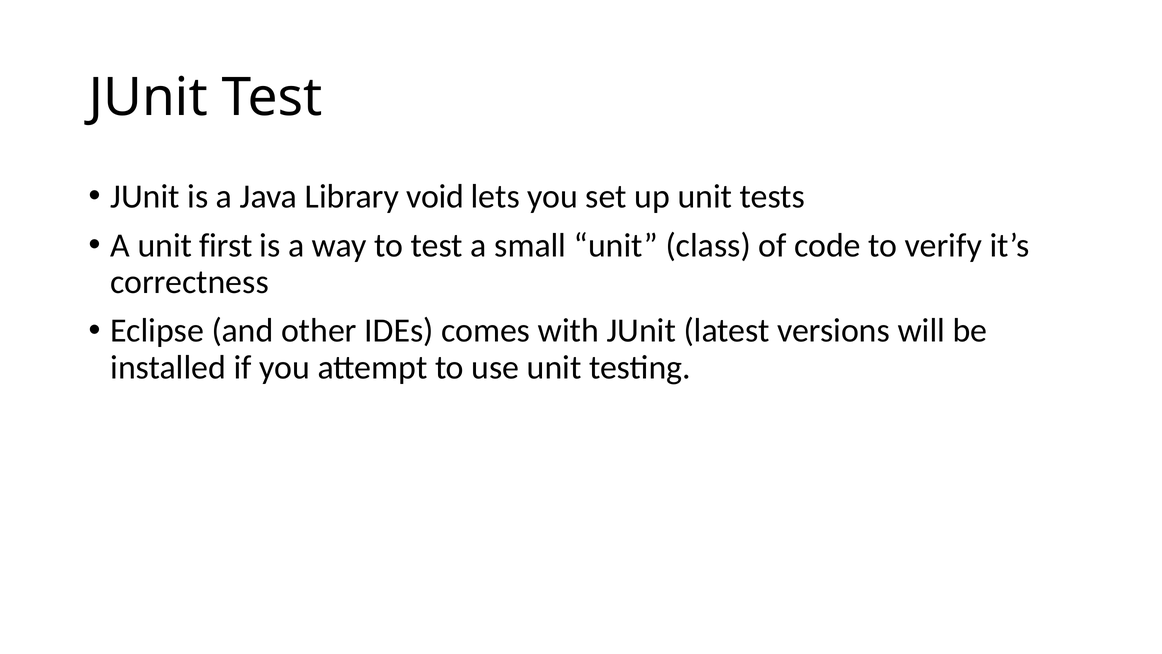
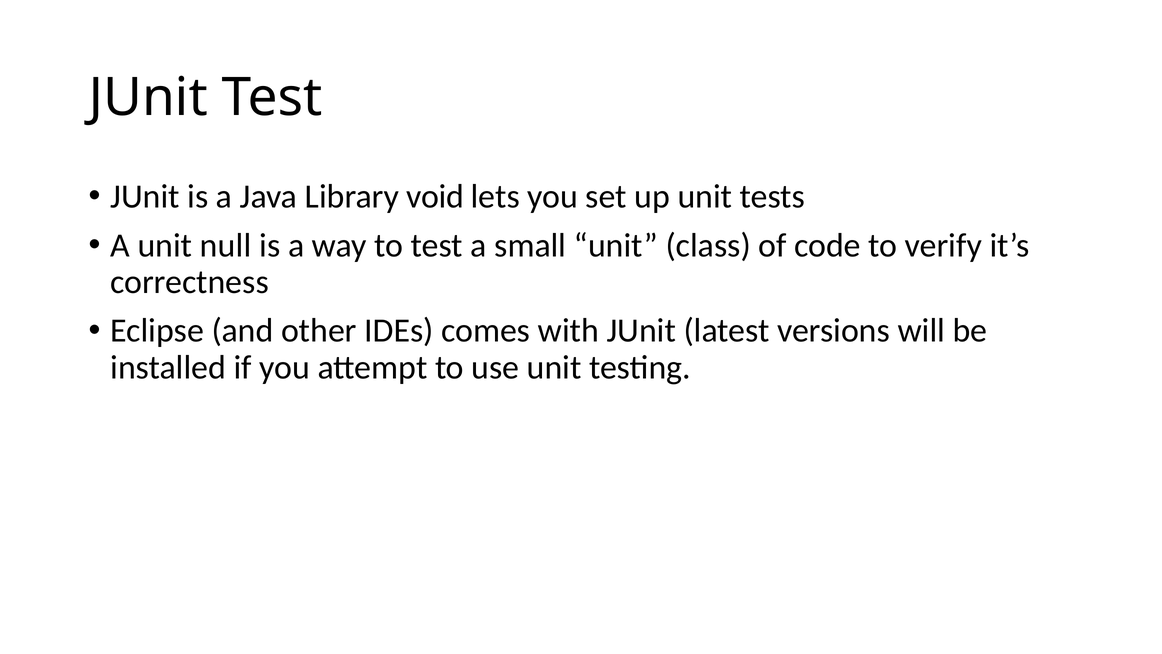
first: first -> null (226, 245)
